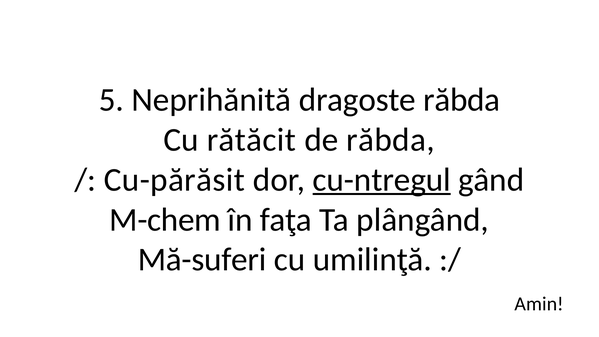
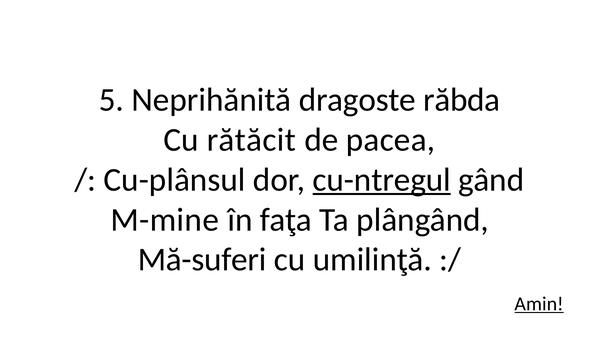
de răbda: răbda -> pacea (391, 140)
Cu-părăsit: Cu-părăsit -> Cu-plânsul (175, 180)
M-chem: M-chem -> M-mine (165, 220)
Amin underline: none -> present (539, 304)
